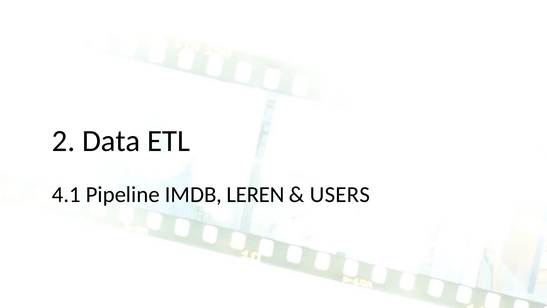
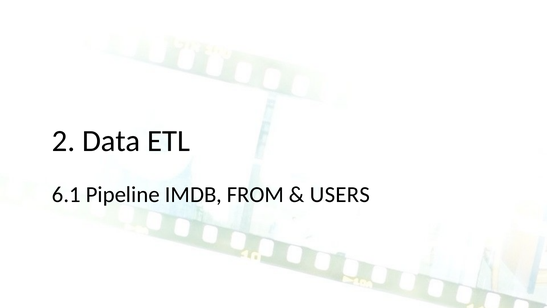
4.1: 4.1 -> 6.1 (66, 195)
LEREN: LEREN -> FROM (255, 195)
